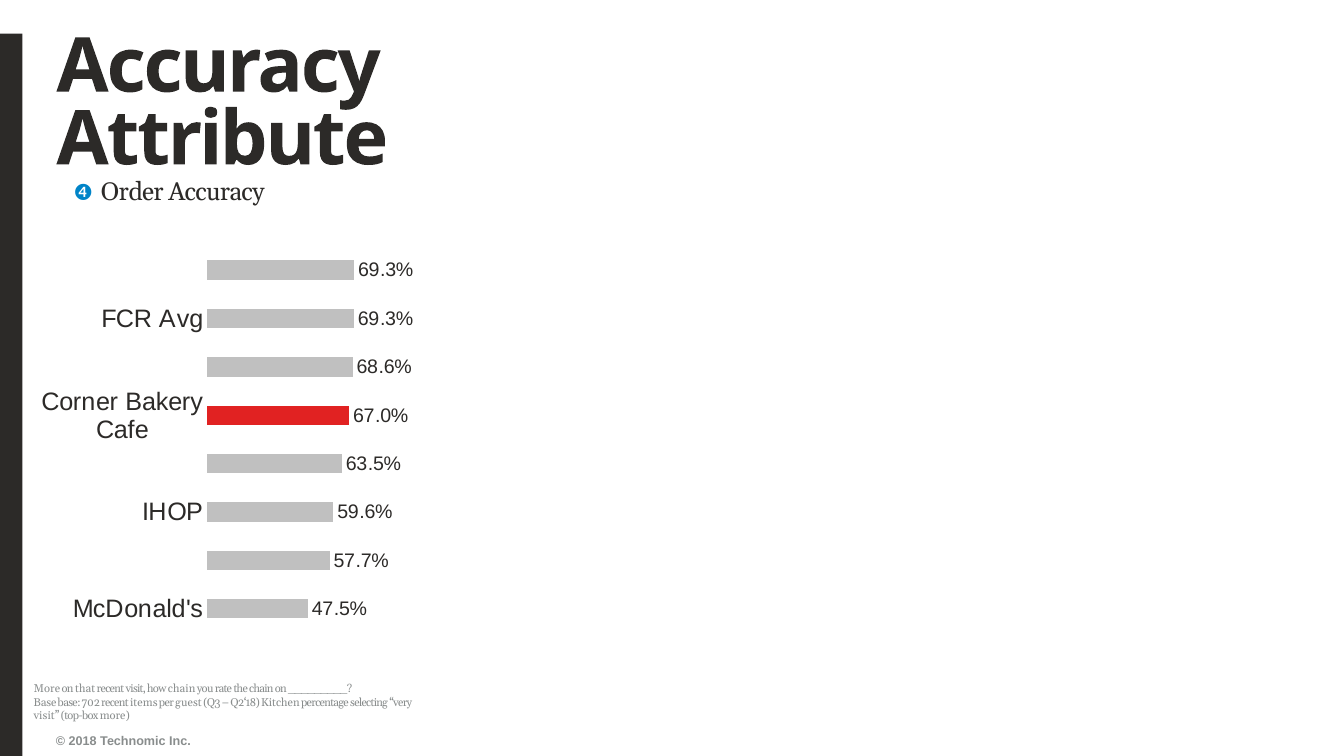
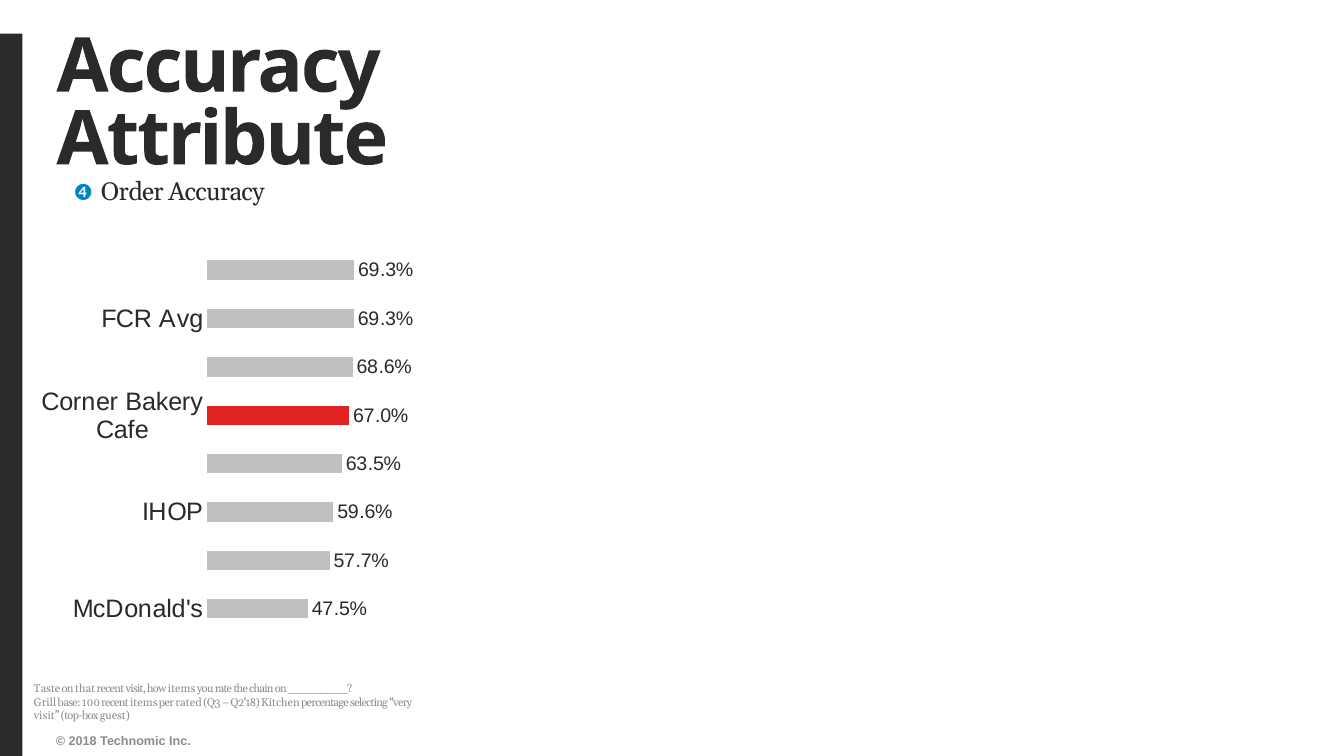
More: More -> Taste (47, 688)
how chain: chain -> items (182, 688)
Base: Base -> Grill (45, 702)
702: 702 -> 100 (91, 702)
guest: guest -> rated (189, 702)
top-box more: more -> guest (115, 715)
